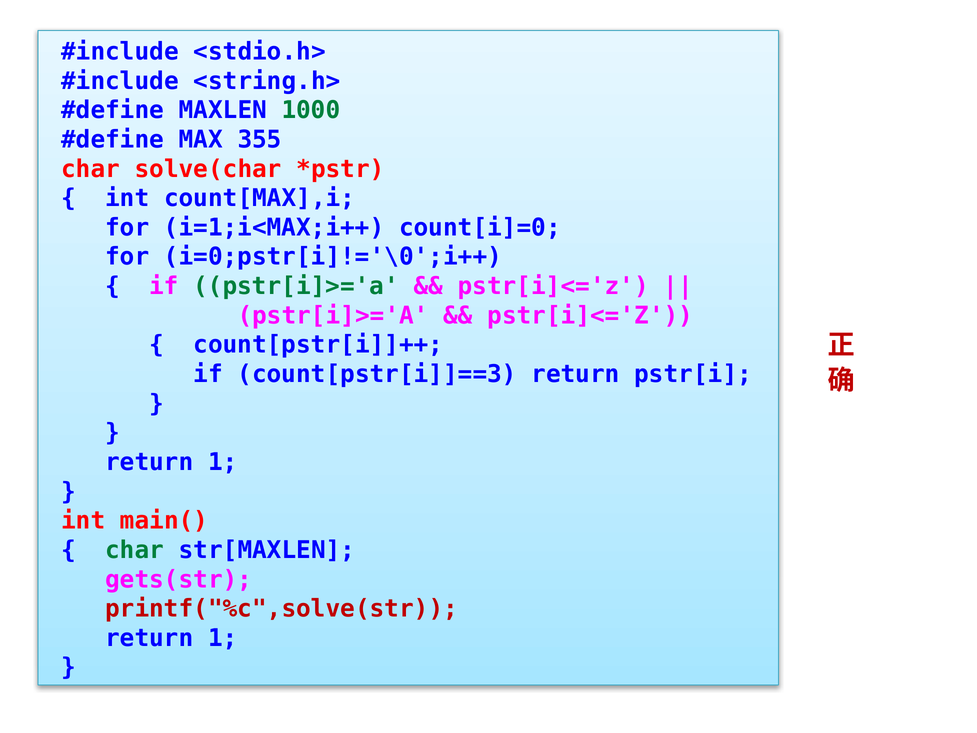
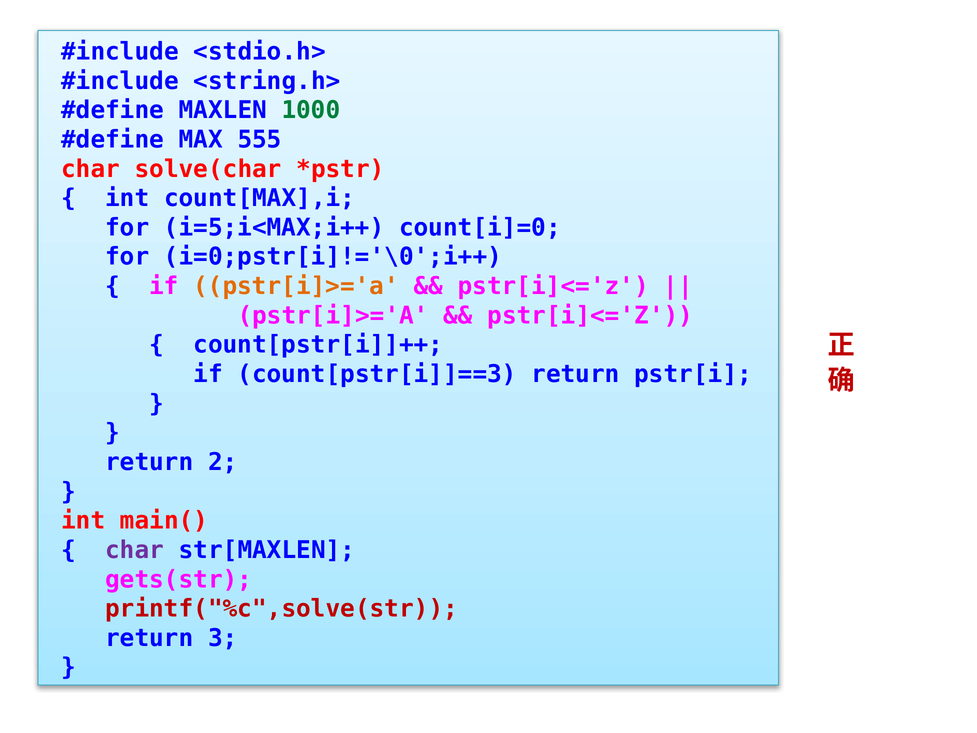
355: 355 -> 555 (260, 140)
i=1;i<MAX;i++: i=1;i<MAX;i++ -> i=5;i<MAX;i++ (274, 228)
pstr[i]>='a colour: green -> orange (296, 286)
1: 1 -> 2 (223, 462)
char colour: green -> purple (135, 550)
1: 1 -> 3 (223, 638)
